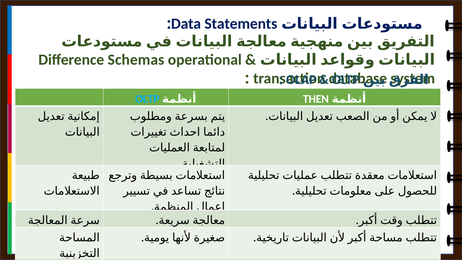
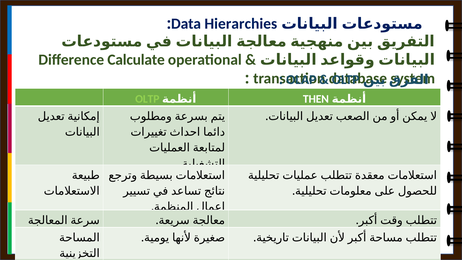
Statements: Statements -> Hierarchies (241, 24)
Difference Schemas: Schemas -> Calculate (136, 60)
OLTP colour: light blue -> light green (147, 99)
